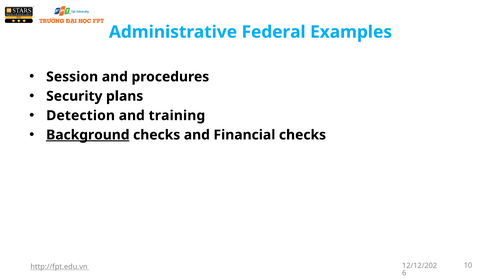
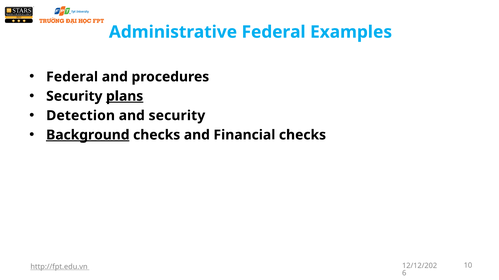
Session: Session -> Federal (72, 77)
plans underline: none -> present (125, 96)
and training: training -> security (177, 116)
